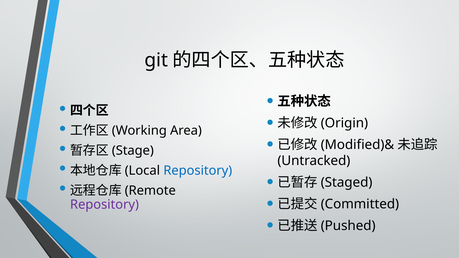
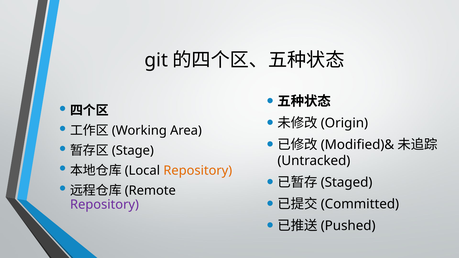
Repository colour: blue -> orange (198, 171)
